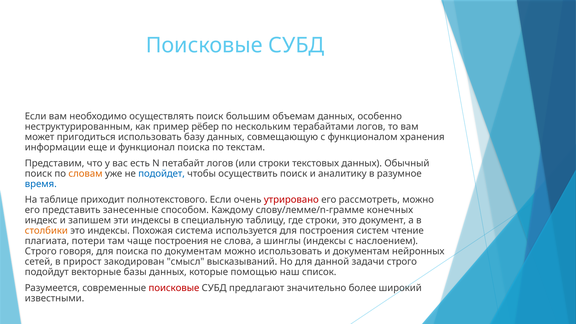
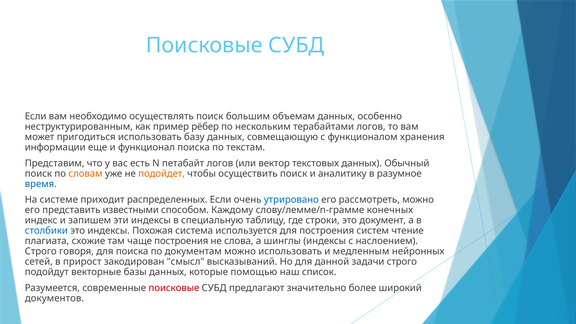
или строки: строки -> вектор (274, 163)
подойдет colour: blue -> orange (162, 174)
таблице: таблице -> системе (59, 200)
полнотекстового: полнотекстового -> распределенных (167, 200)
утрировано colour: red -> blue (291, 200)
занесенные: занесенные -> известными (131, 210)
столбики colour: orange -> blue (46, 231)
потери: потери -> схожие (88, 241)
и документам: документам -> медленным (361, 251)
известными: известными -> документов (54, 298)
